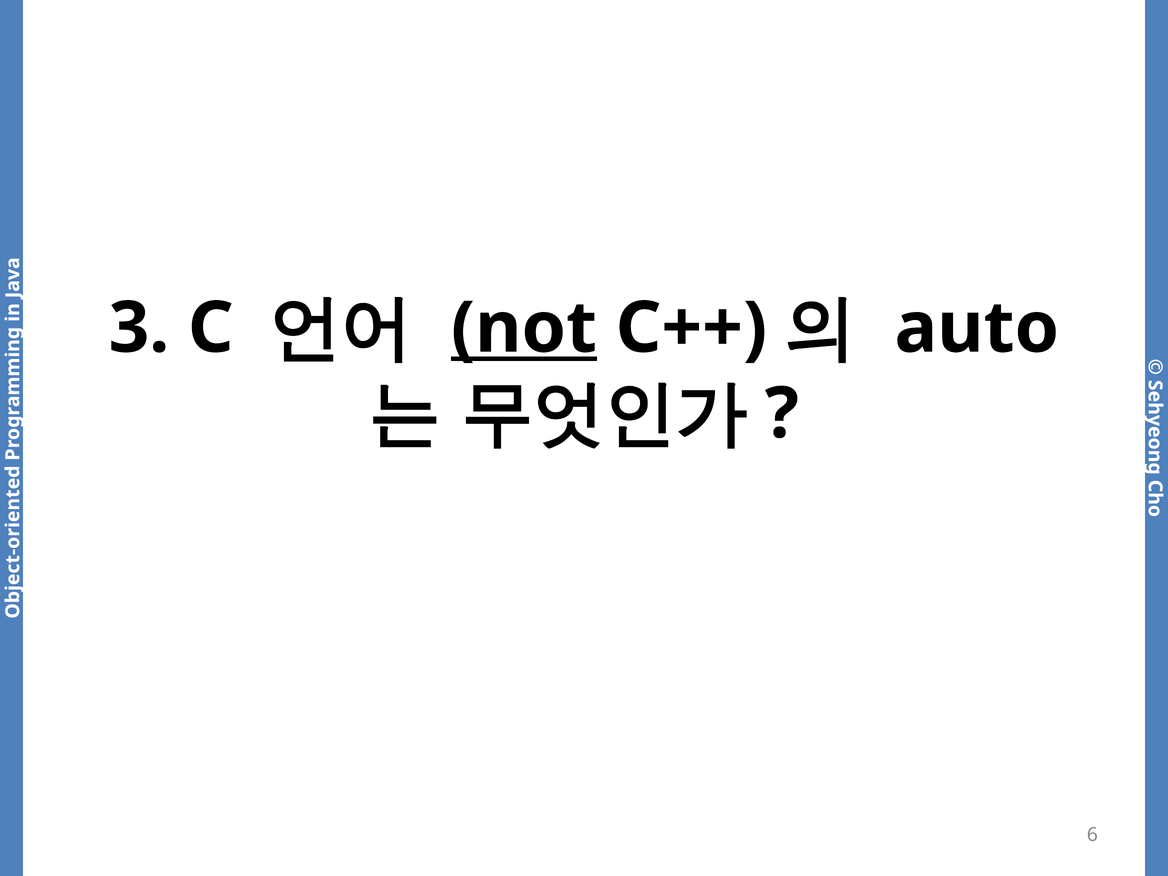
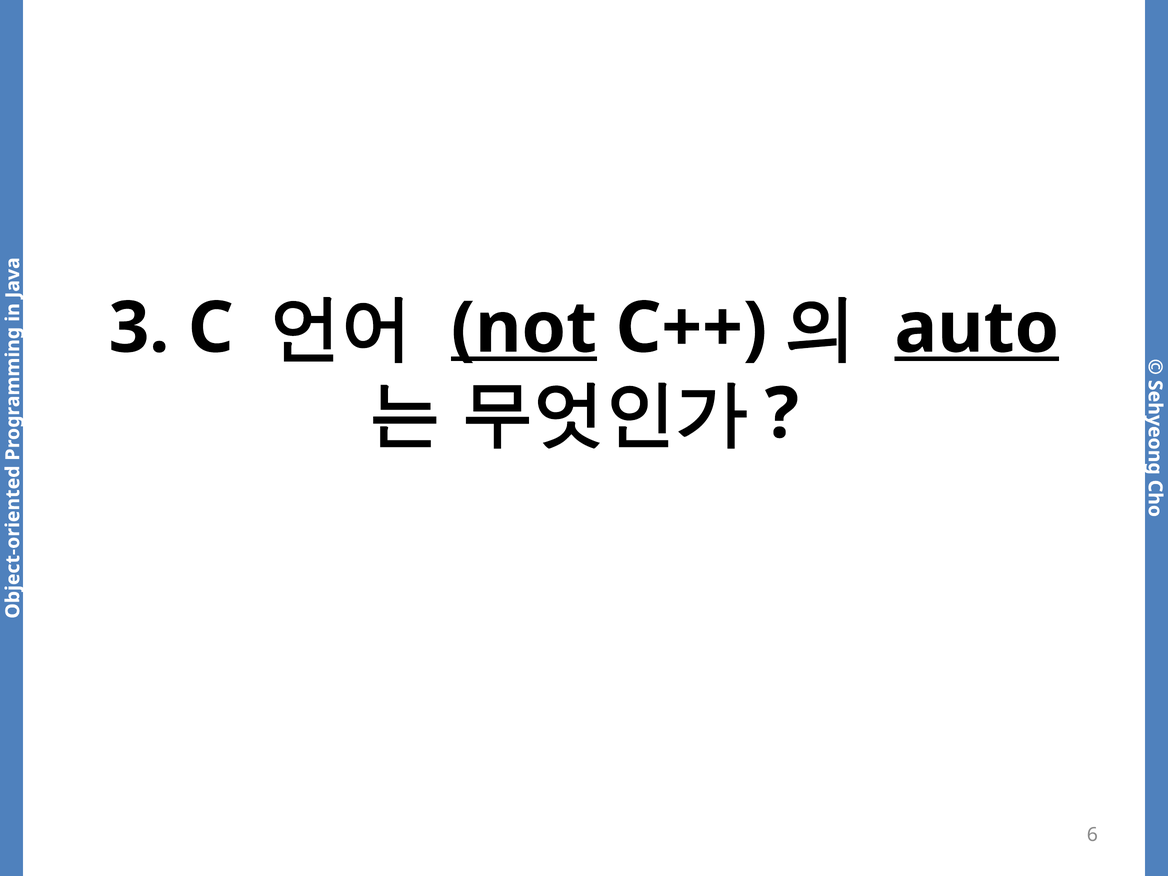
auto underline: none -> present (977, 328)
